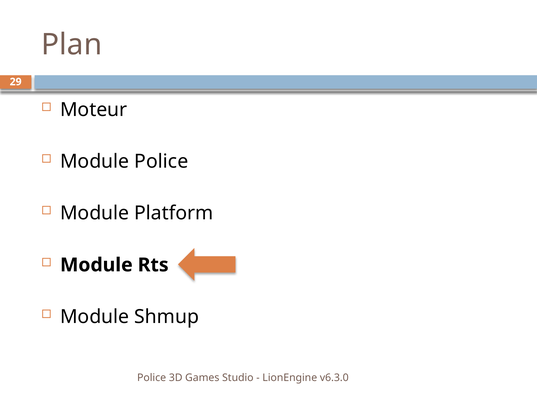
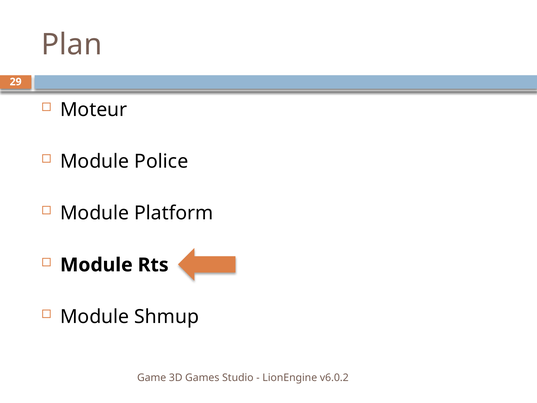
Police: Police -> Game (152, 378)
v6.3.0: v6.3.0 -> v6.0.2 (334, 378)
